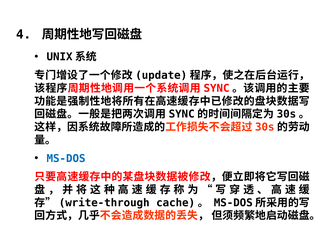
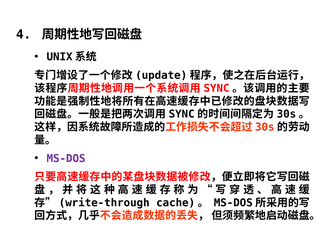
MS-DOS colour: blue -> purple (66, 158)
